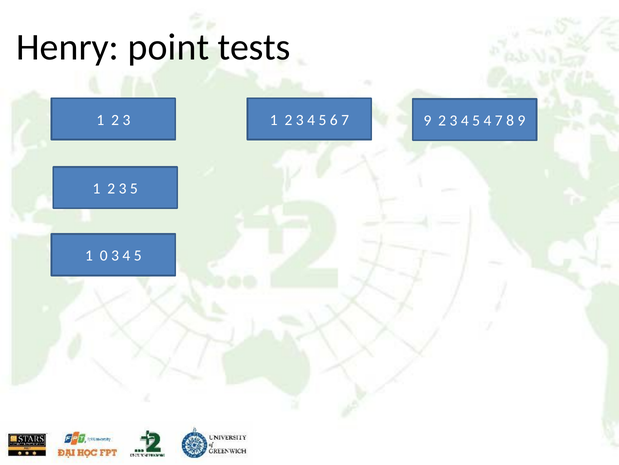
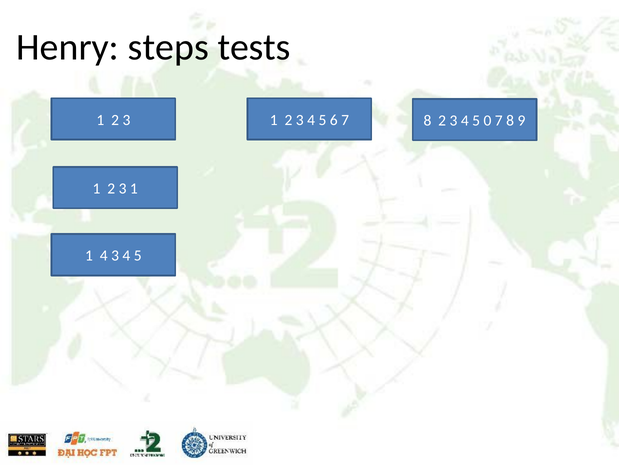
point: point -> steps (168, 47)
6 7 9: 9 -> 8 (427, 121)
5 4: 4 -> 0 (487, 121)
5: 5 -> 1 (134, 188)
1 0: 0 -> 4 (104, 255)
